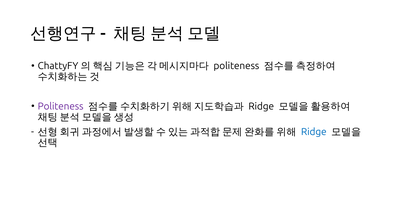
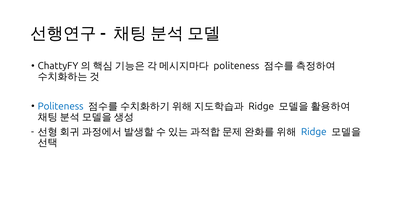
Politeness colour: purple -> blue (61, 106)
